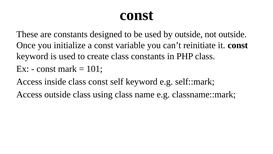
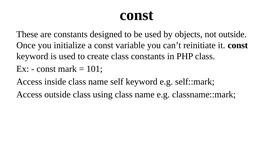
by outside: outside -> objects (189, 34)
inside class const: const -> name (98, 82)
